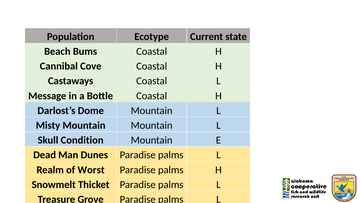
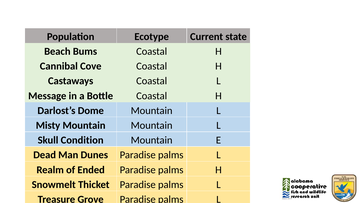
Worst: Worst -> Ended (91, 169)
